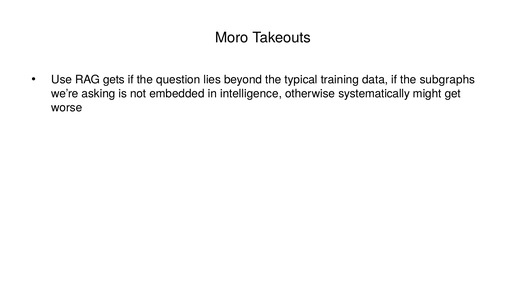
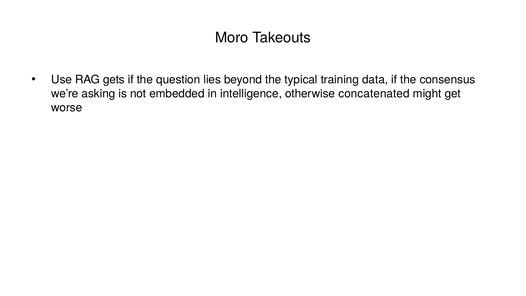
subgraphs: subgraphs -> consensus (448, 79)
systematically: systematically -> concatenated (374, 94)
